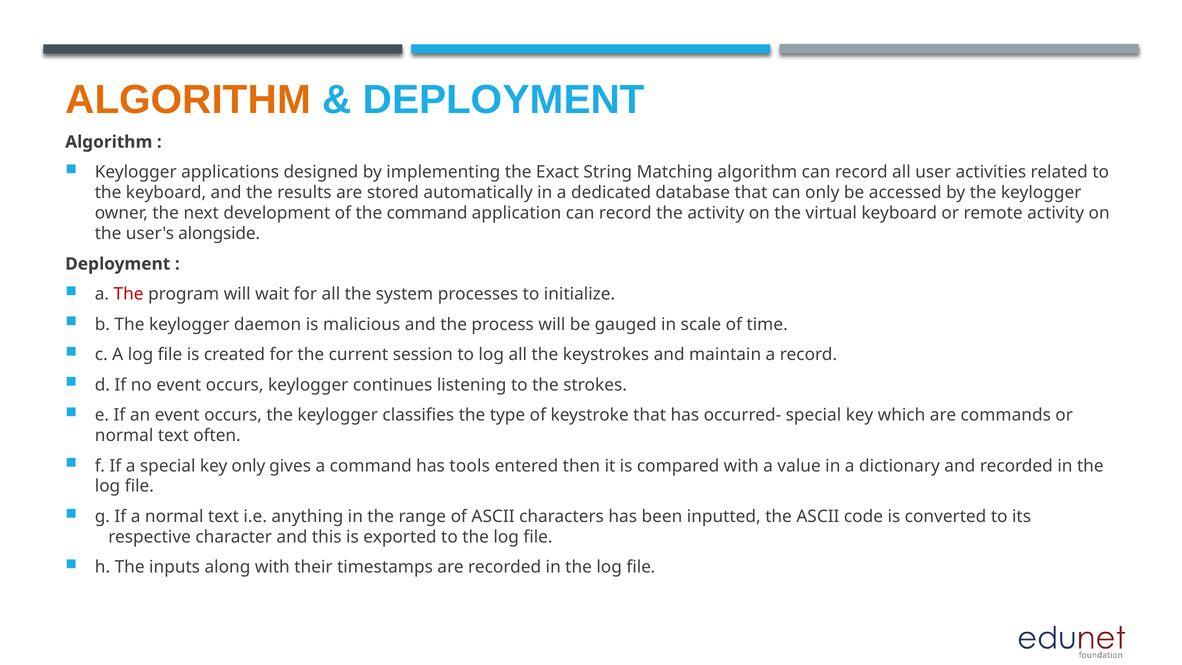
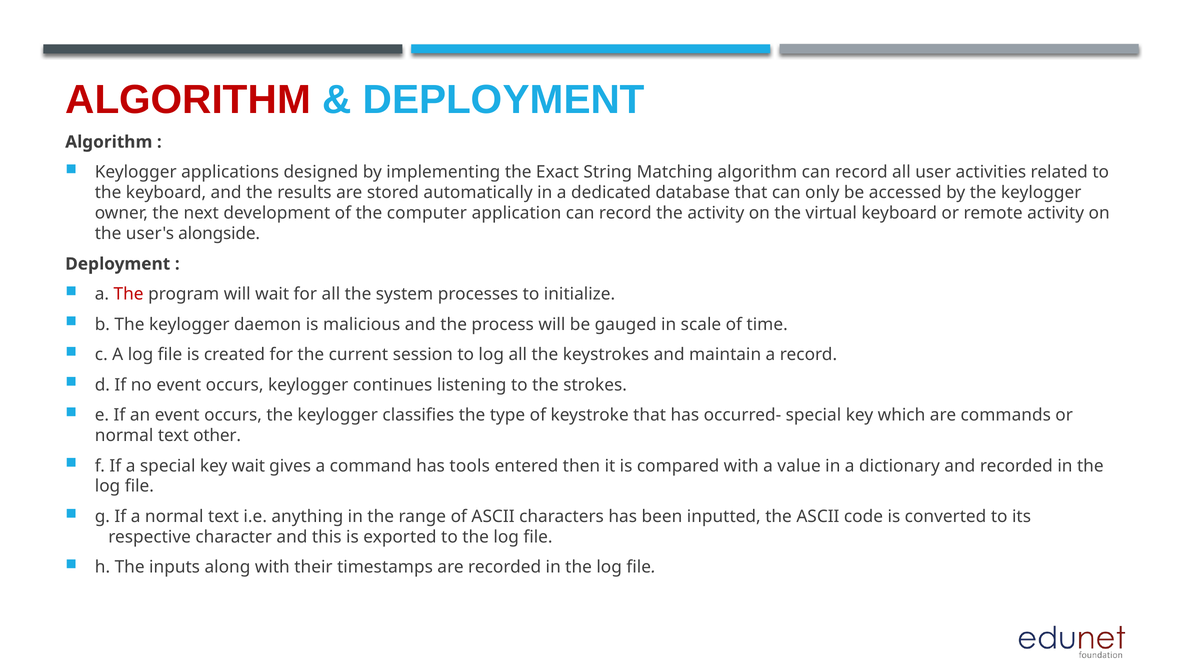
ALGORITHM colour: orange -> red (188, 100)
the command: command -> computer (427, 213)
often: often -> other (217, 435)
key only: only -> wait (248, 466)
